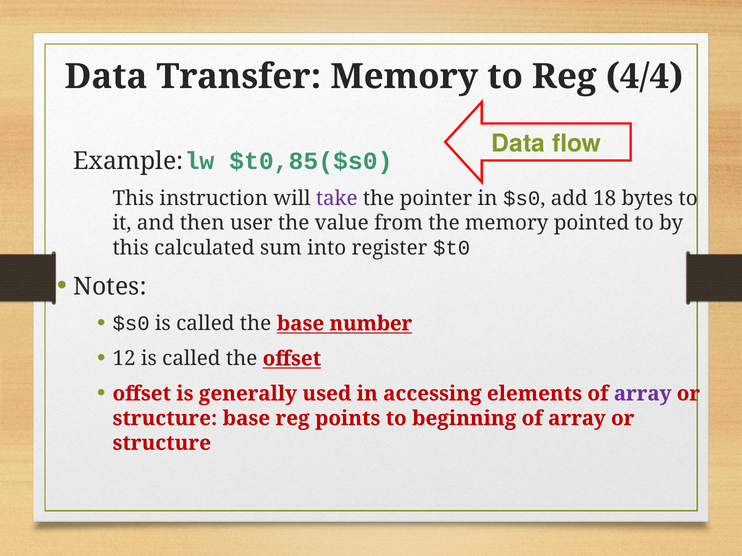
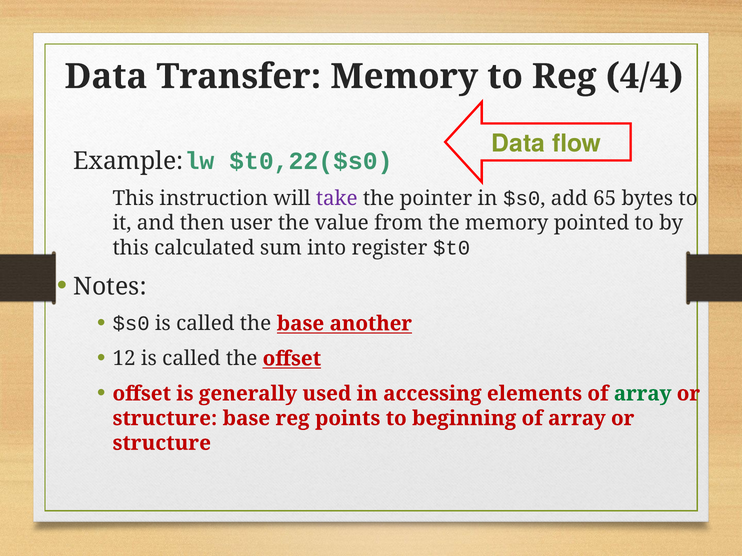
$t0,85($s0: $t0,85($s0 -> $t0,22($s0 (311, 161)
18: 18 -> 65 (605, 199)
number: number -> another (371, 324)
array colour: purple -> green (643, 394)
